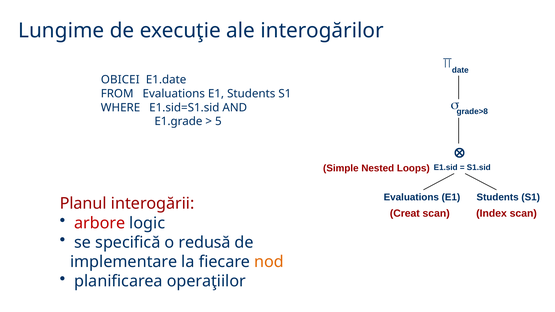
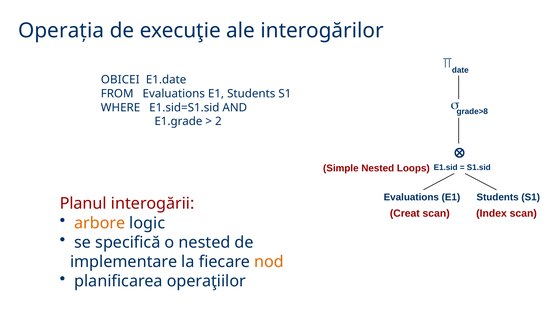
Lungime: Lungime -> Operația (61, 31)
5: 5 -> 2 (218, 121)
arbore colour: red -> orange (100, 223)
o redusă: redusă -> nested (205, 243)
